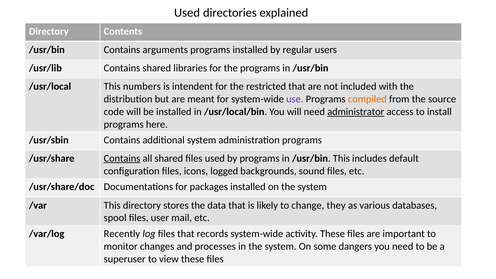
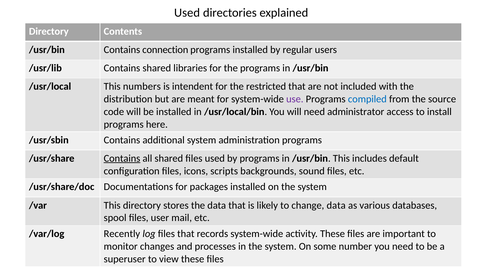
arguments: arguments -> connection (165, 50)
compiled colour: orange -> blue (367, 99)
administrator underline: present -> none (356, 112)
logged: logged -> scripts (224, 171)
change they: they -> data (336, 205)
dangers: dangers -> number (355, 246)
